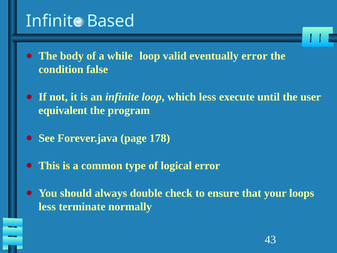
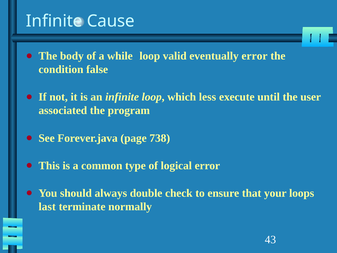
Based: Based -> Cause (111, 21)
equivalent: equivalent -> associated (63, 110)
178: 178 -> 738 (160, 138)
less: less -> last (47, 206)
